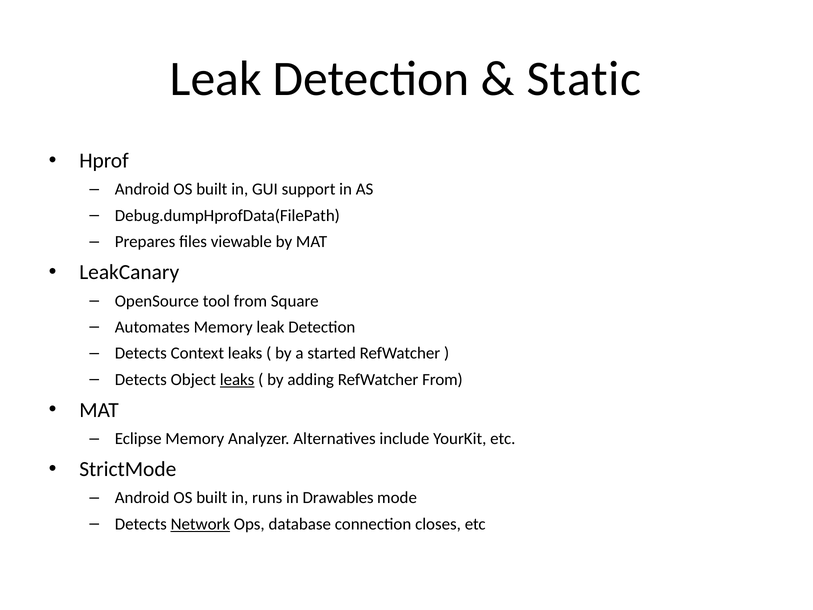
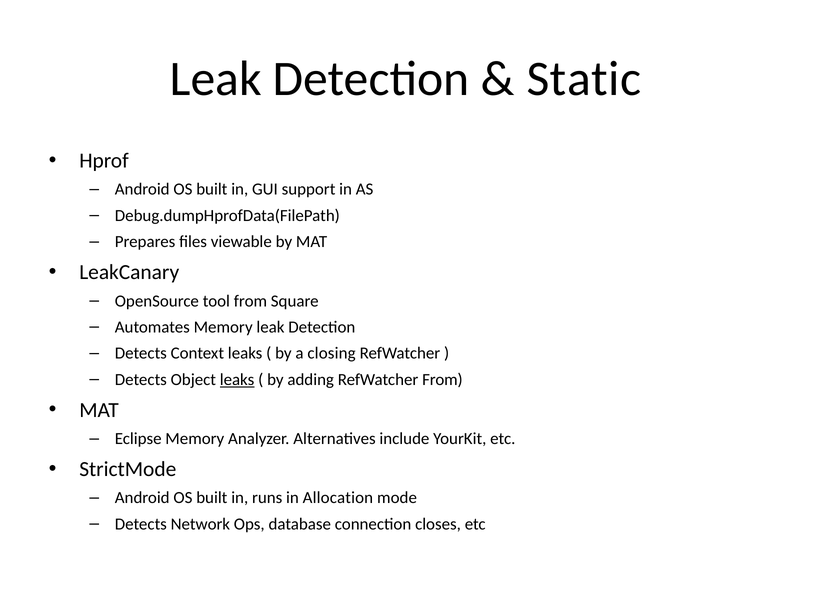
started: started -> closing (332, 353)
Drawables: Drawables -> Allocation (338, 498)
Network underline: present -> none (200, 524)
